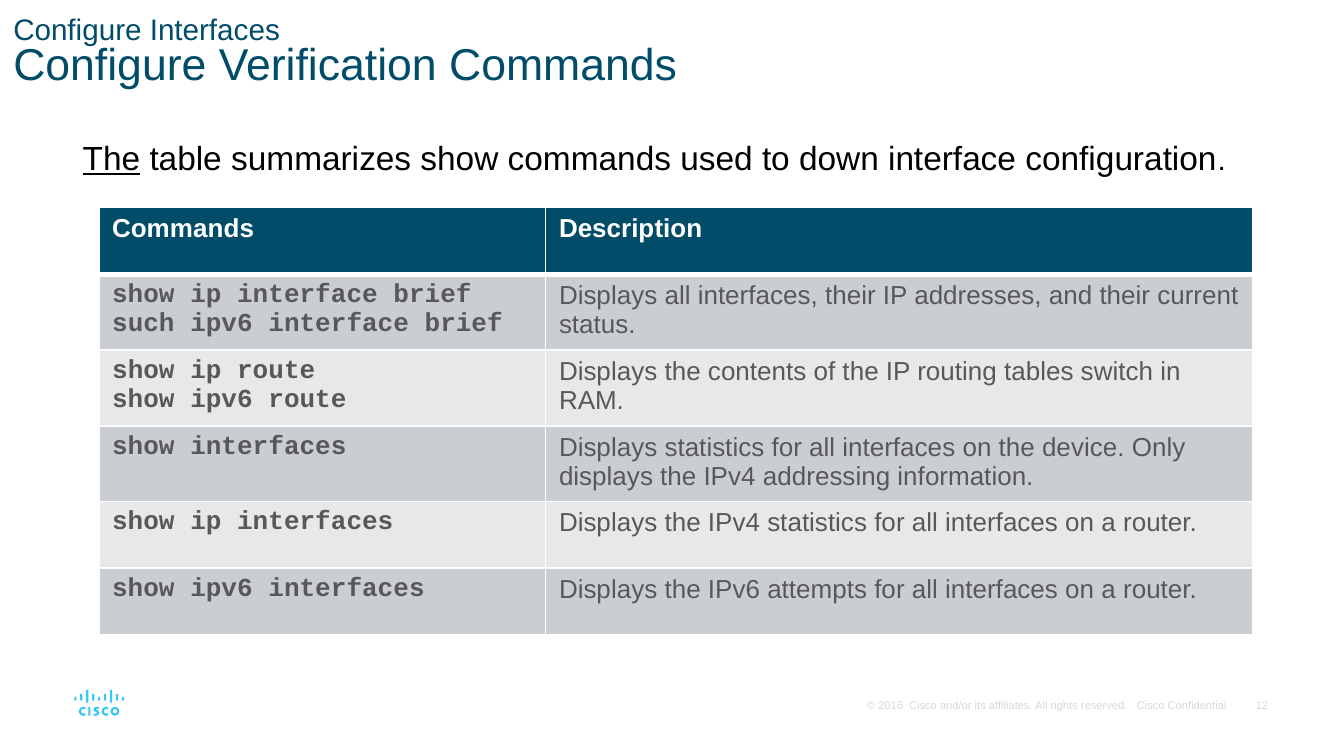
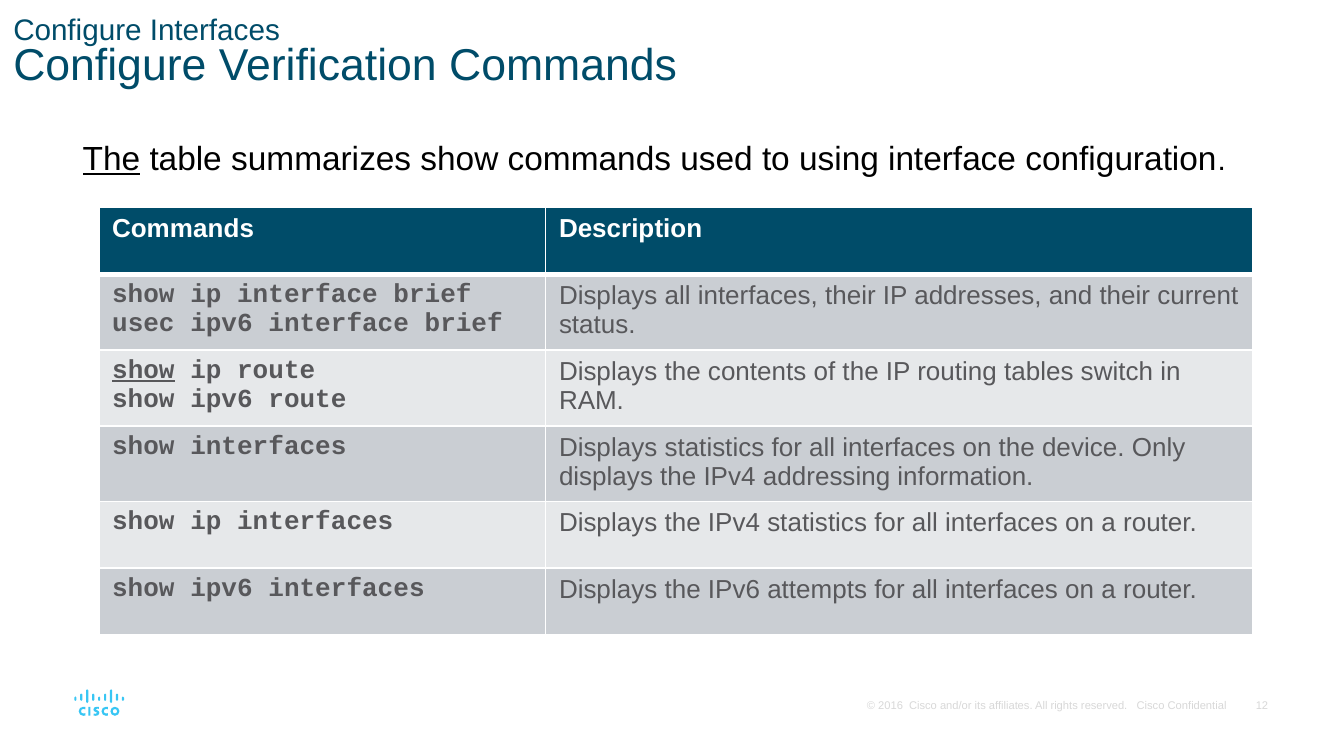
down: down -> using (839, 159)
such: such -> usec (143, 323)
show underline: none -> present (143, 370)
